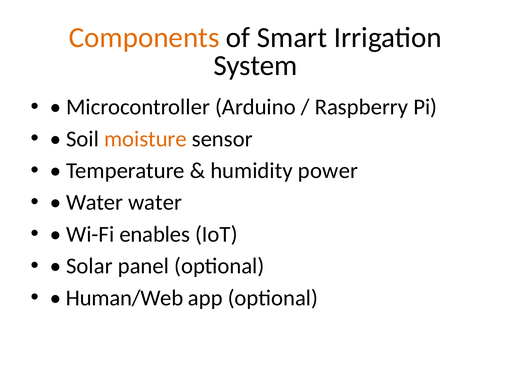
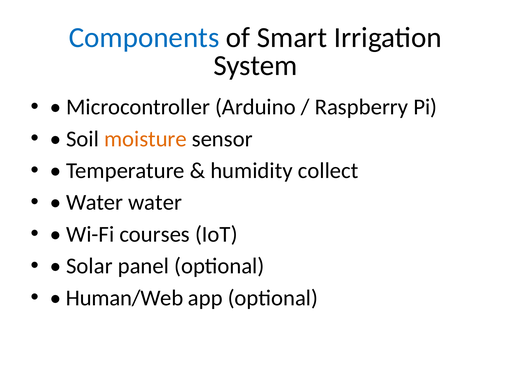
Components colour: orange -> blue (144, 38)
power: power -> collect (328, 171)
enables: enables -> courses (155, 234)
